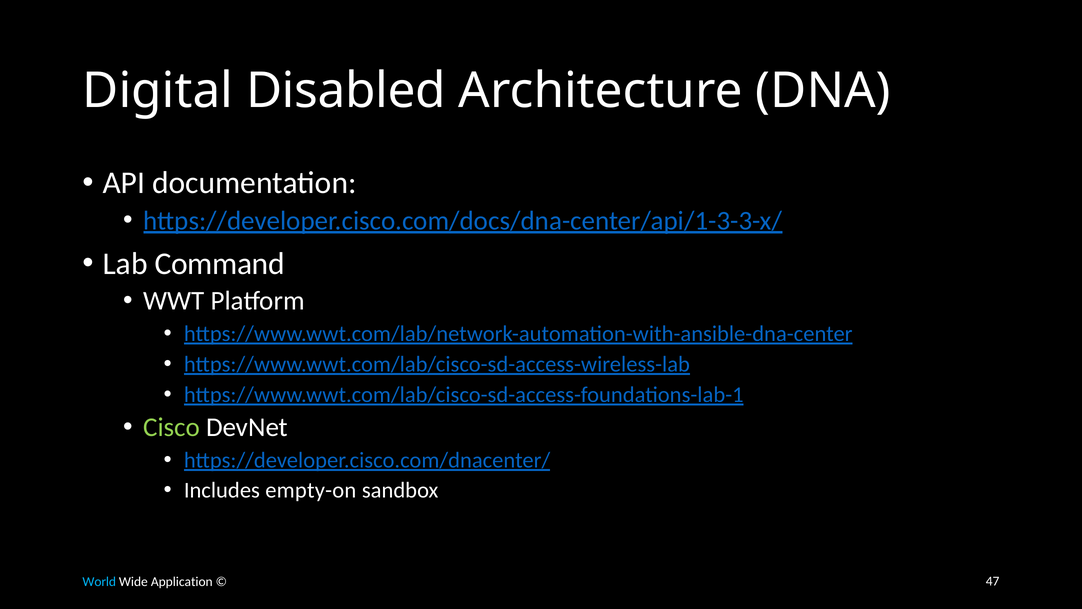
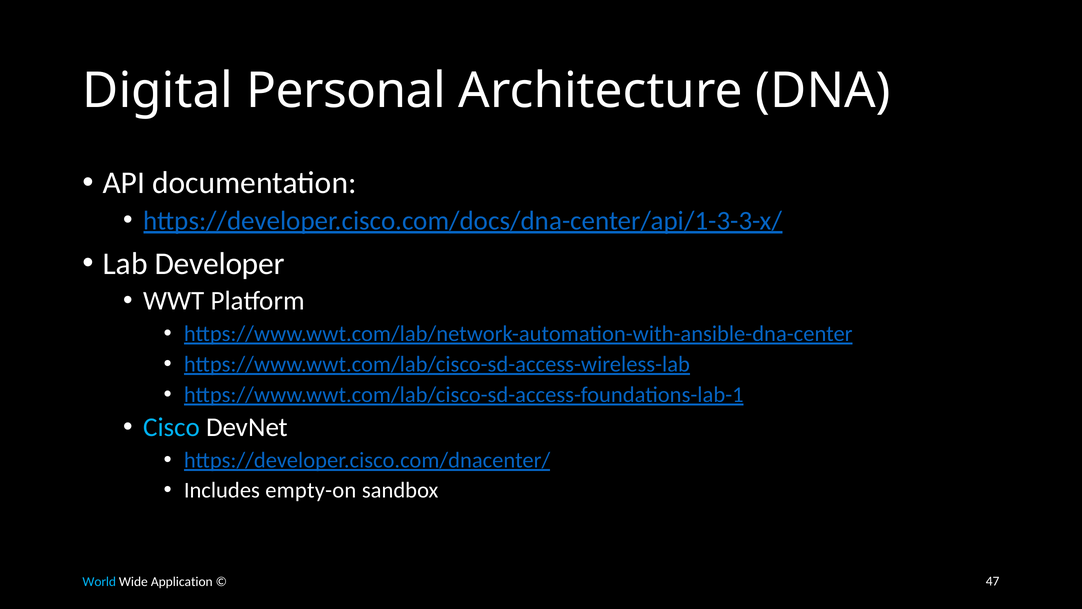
Disabled: Disabled -> Personal (346, 91)
Command: Command -> Developer (220, 264)
Cisco colour: light green -> light blue (172, 427)
